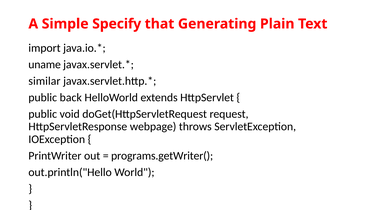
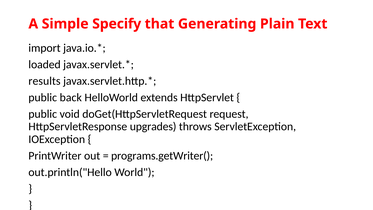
uname: uname -> loaded (45, 64)
similar: similar -> results (44, 81)
webpage: webpage -> upgrades (153, 126)
